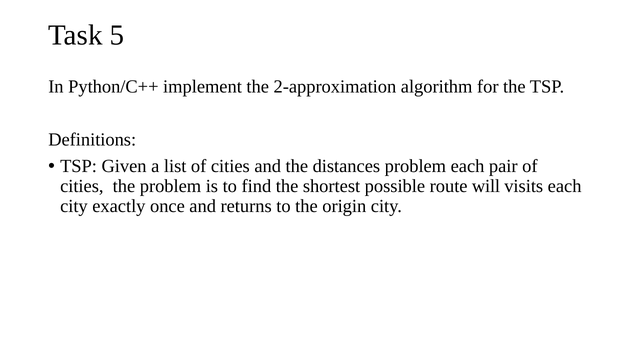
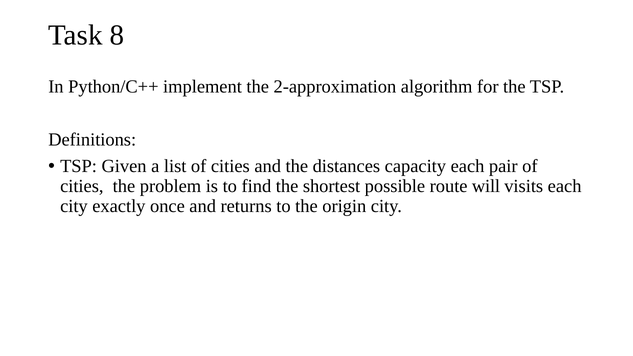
5: 5 -> 8 (117, 35)
distances problem: problem -> capacity (415, 166)
